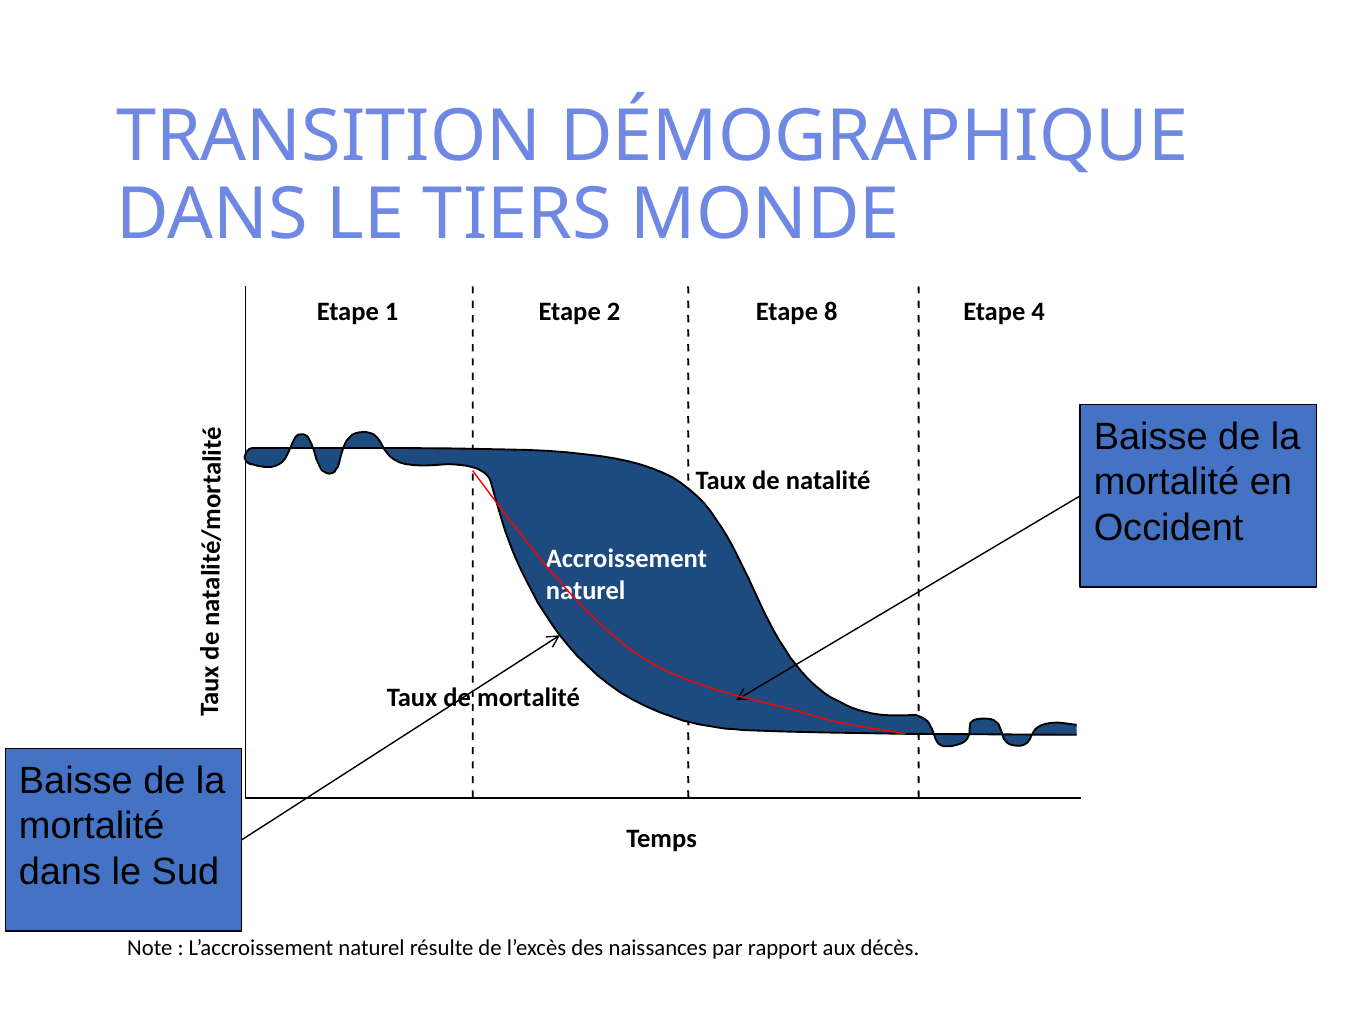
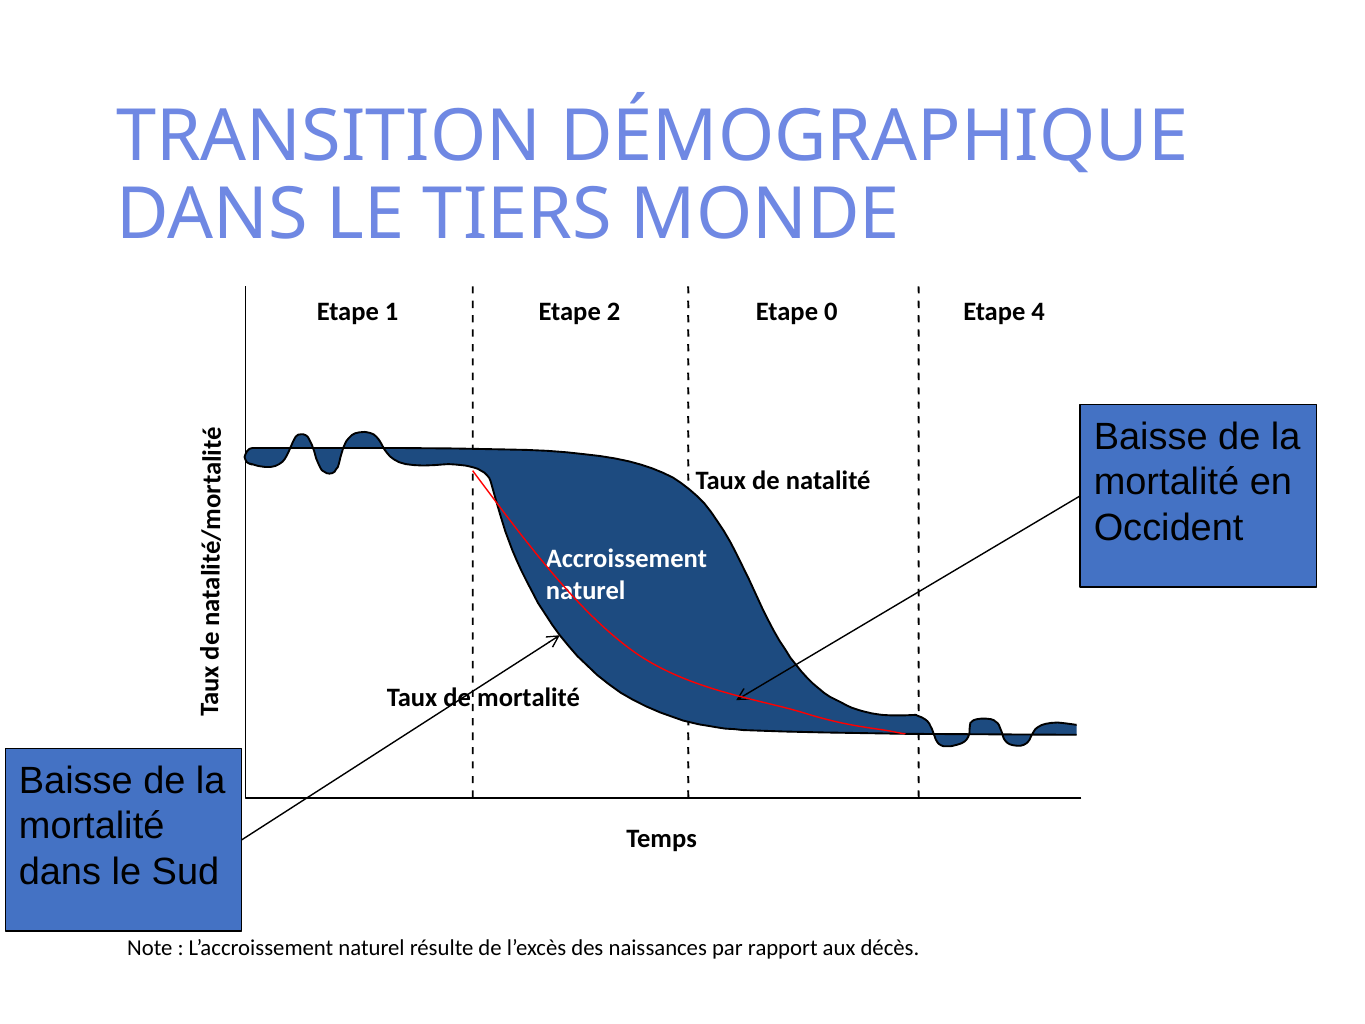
8: 8 -> 0 (831, 312)
